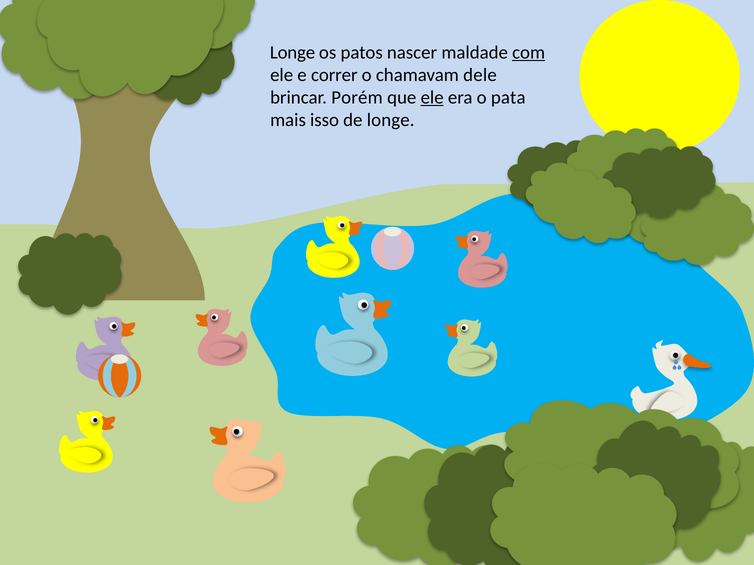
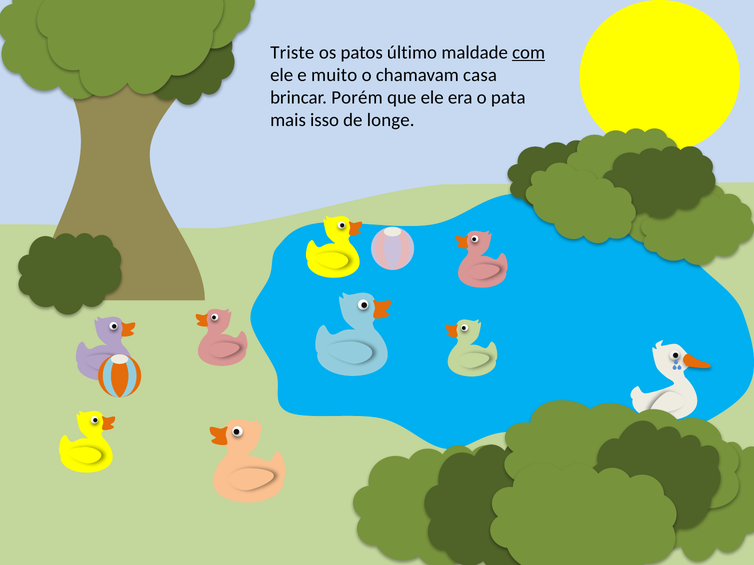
Longe: Longe -> Triste (292, 52)
nascer: nascer -> último (412, 52)
correr: correr -> muito (334, 75)
dele: dele -> casa (480, 75)
ele underline: present -> none (432, 98)
